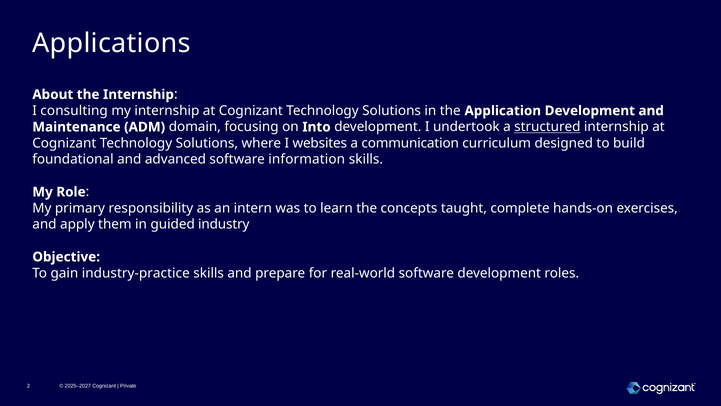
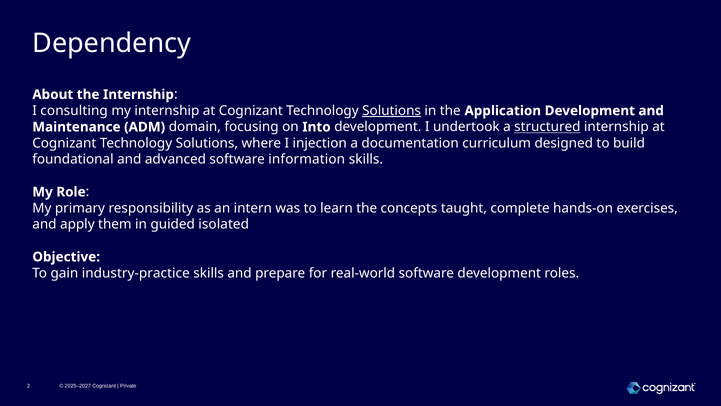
Applications: Applications -> Dependency (112, 43)
Solutions underline: none -> present (392, 111)
websites: websites -> injection (320, 143)
communication: communication -> documentation (410, 143)
industry: industry -> isolated (224, 224)
